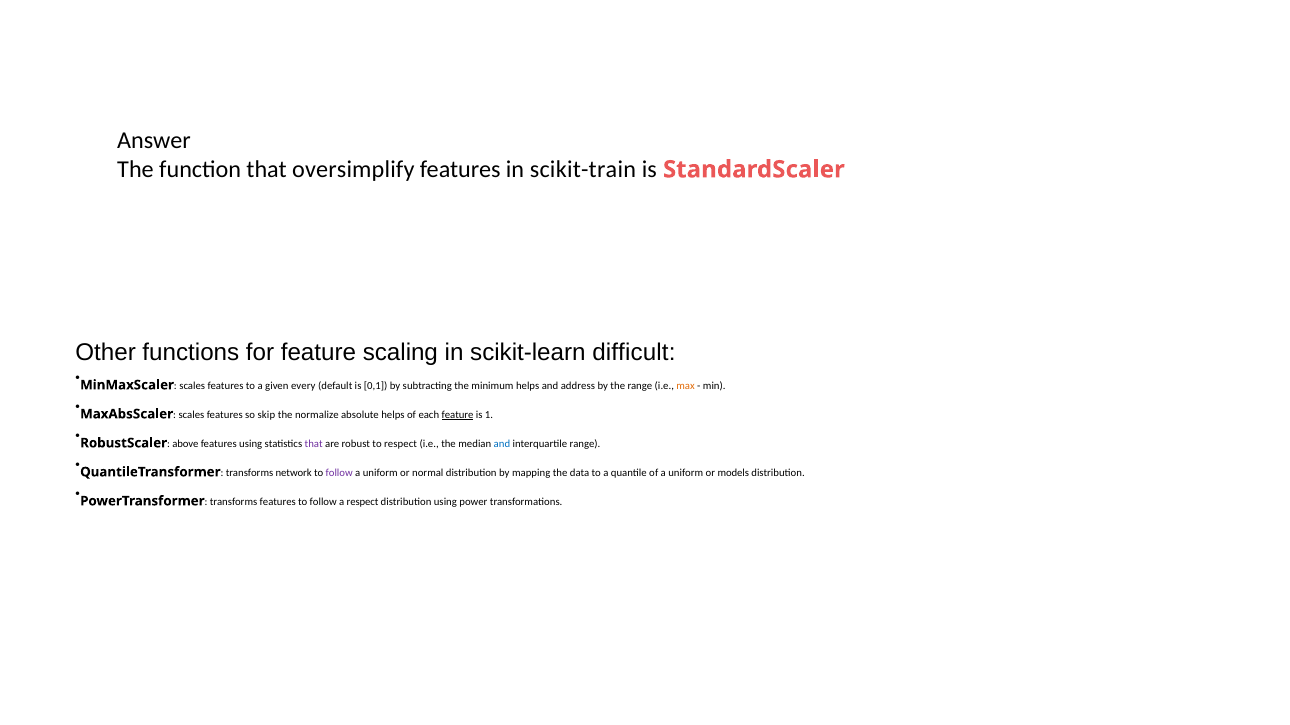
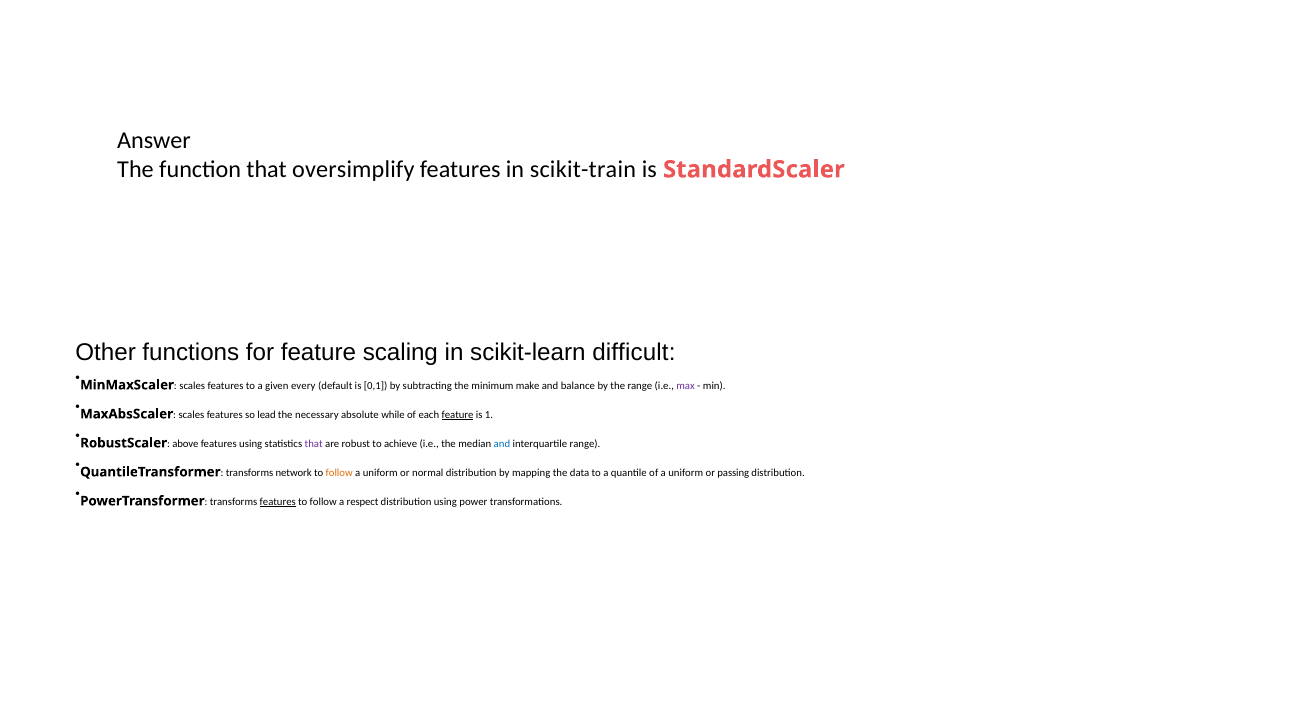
minimum helps: helps -> make (528, 386)
address: address -> balance (578, 386)
max colour: orange -> purple (686, 386)
skip: skip -> lead (267, 415)
normalize: normalize -> necessary (317, 415)
absolute helps: helps -> while (393, 415)
to respect: respect -> achieve (401, 444)
follow colour: purple -> orange (339, 473)
models: models -> passing (733, 473)
features underline: none -> present (278, 502)
